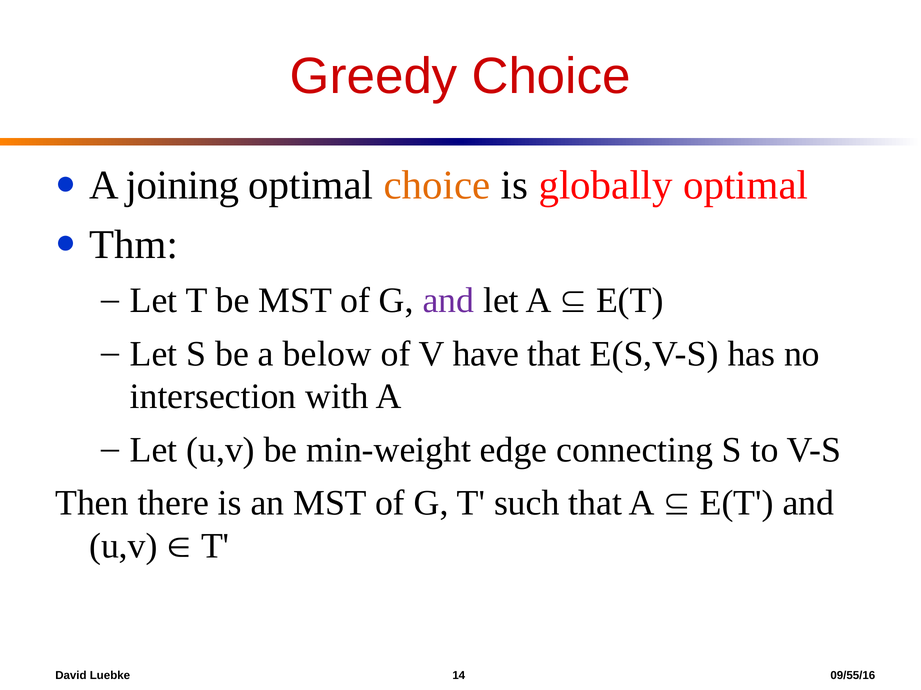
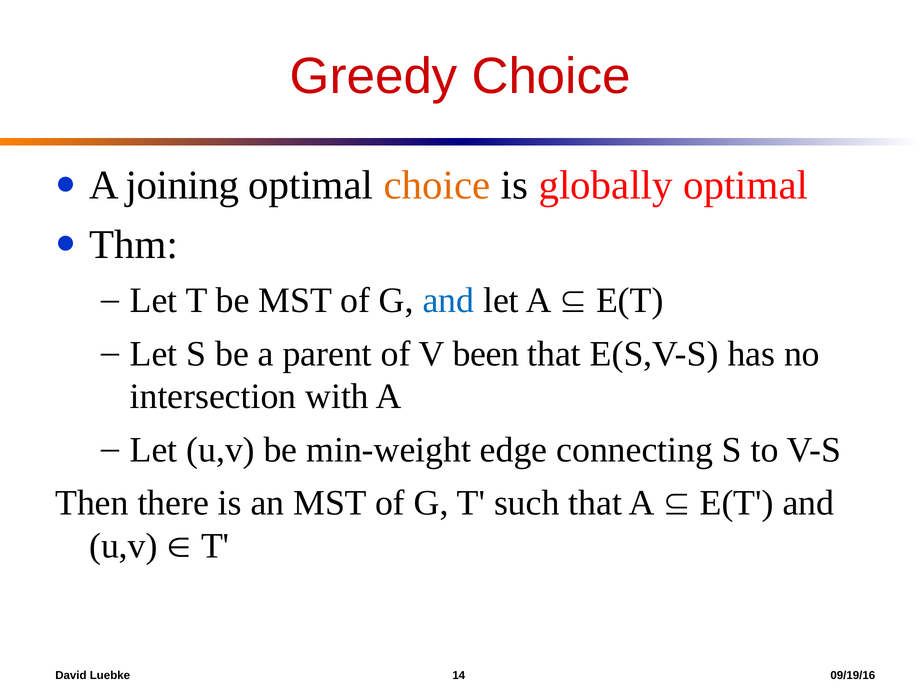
and colour: purple -> blue (448, 301)
below: below -> parent (327, 354)
have: have -> been (486, 354)
09/55/16: 09/55/16 -> 09/19/16 (853, 676)
